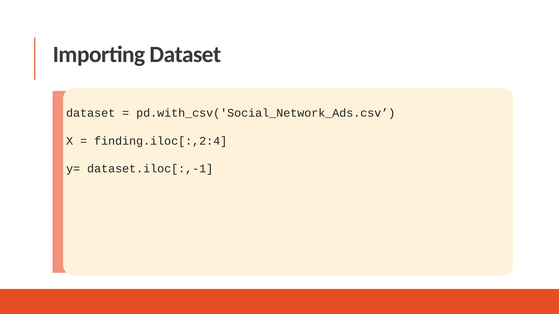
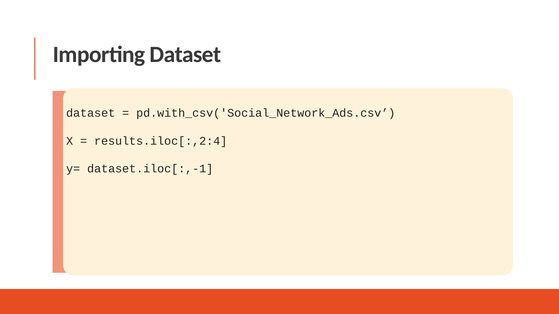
finding.iloc[:,2:4: finding.iloc[:,2:4 -> results.iloc[:,2:4 (161, 141)
